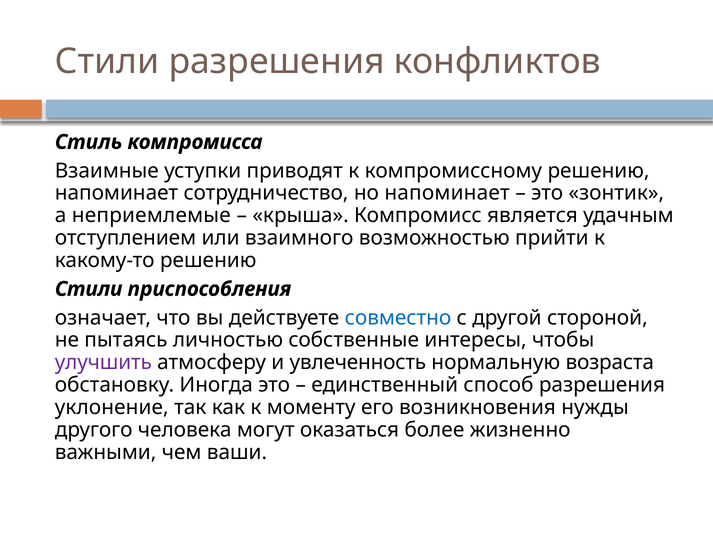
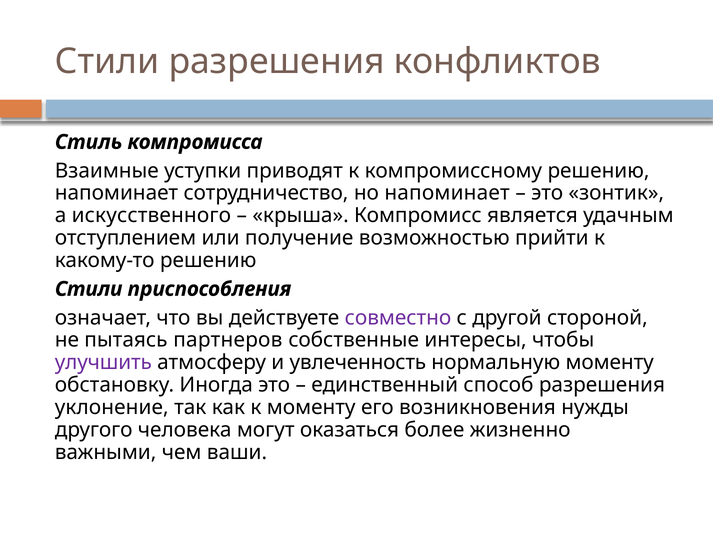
неприемлемые: неприемлемые -> искусственного (151, 216)
взаимного: взаимного -> получение (299, 238)
совместно colour: blue -> purple (398, 318)
личностью: личностью -> партнеров (228, 341)
нормальную возраста: возраста -> моменту (610, 363)
